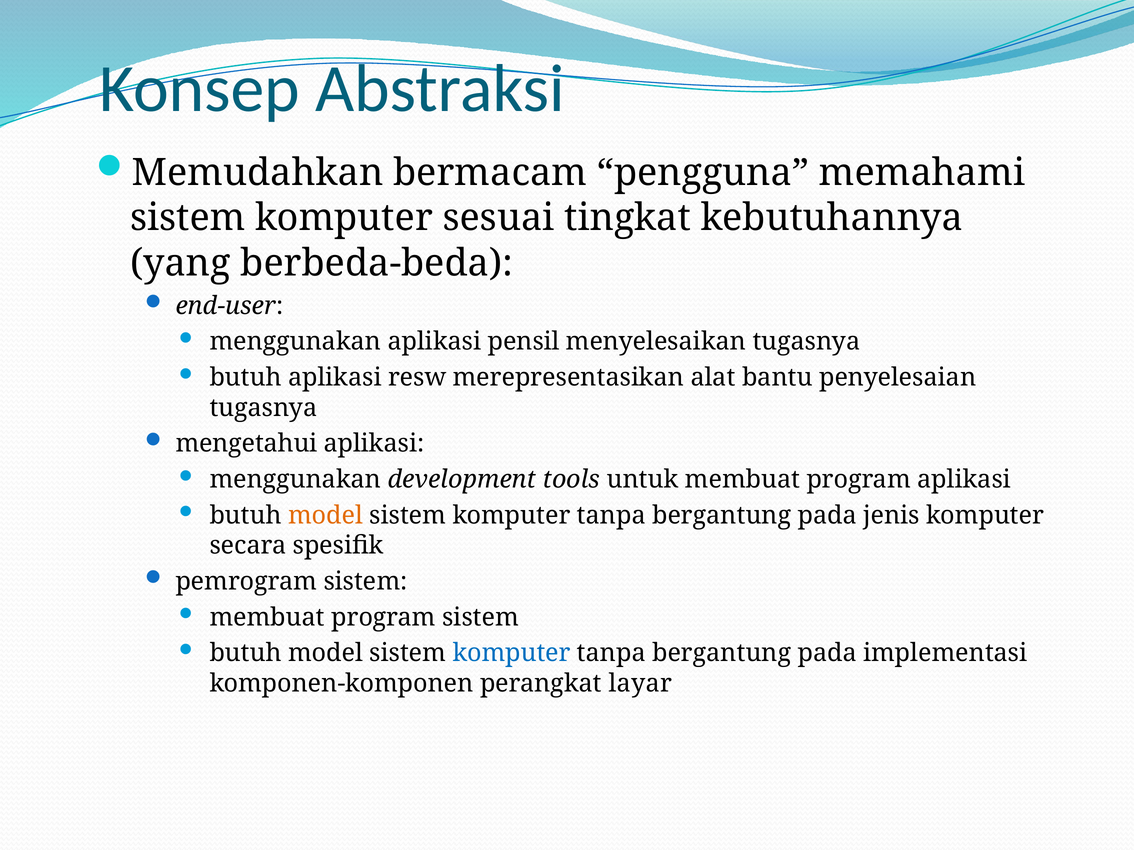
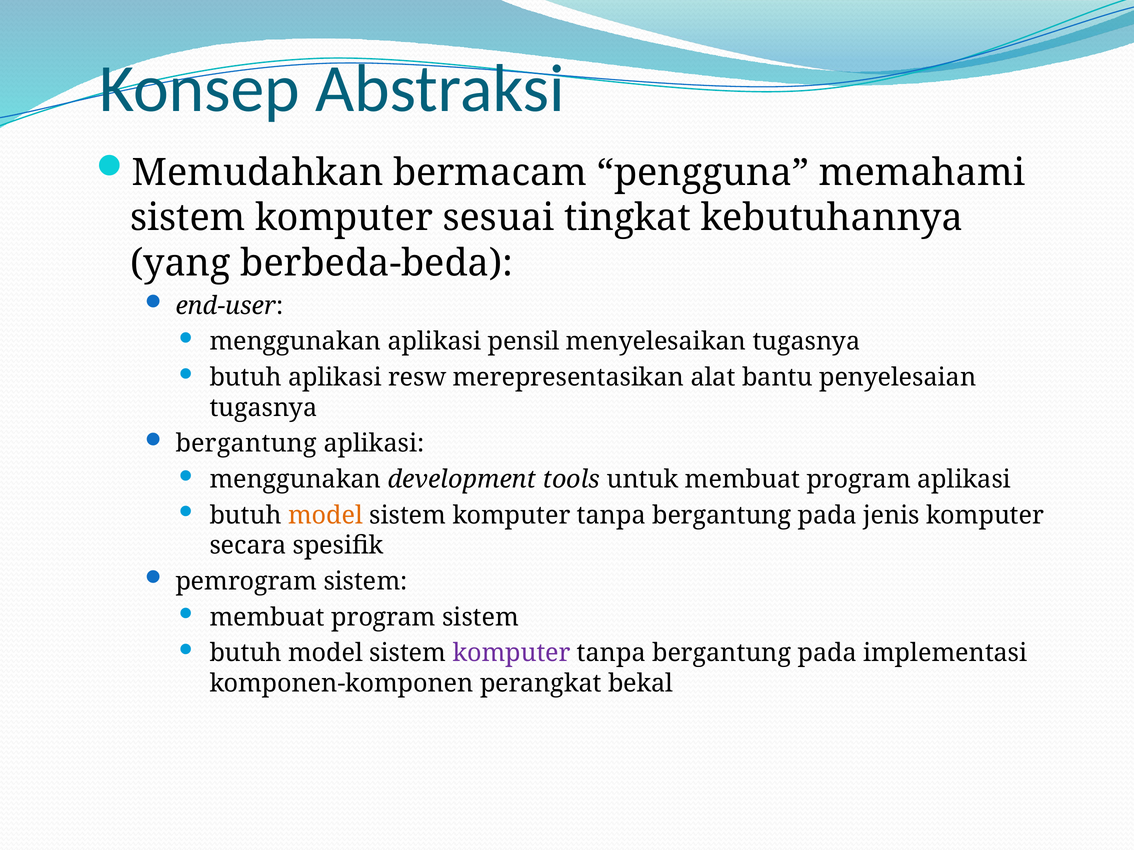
mengetahui: mengetahui -> bergantung (246, 444)
komputer colour: blue -> purple (512, 654)
layar: layar -> bekal (641, 684)
